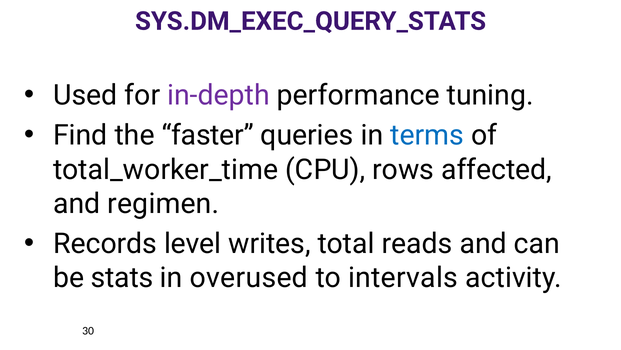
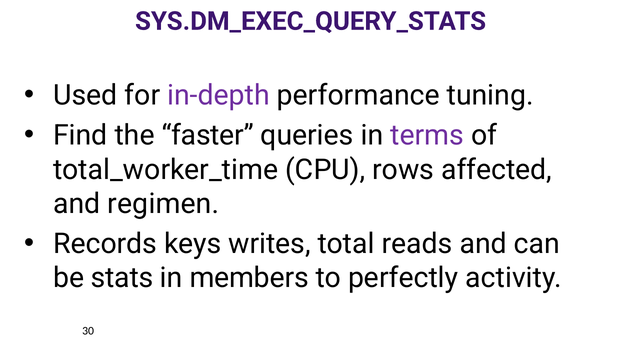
terms colour: blue -> purple (427, 135)
level: level -> keys (193, 243)
overused: overused -> members (249, 278)
intervals: intervals -> perfectly (403, 278)
